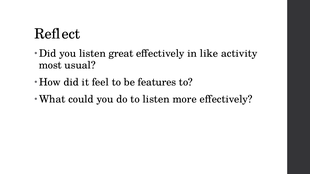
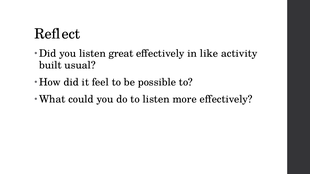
most: most -> built (50, 65)
features: features -> possible (157, 82)
